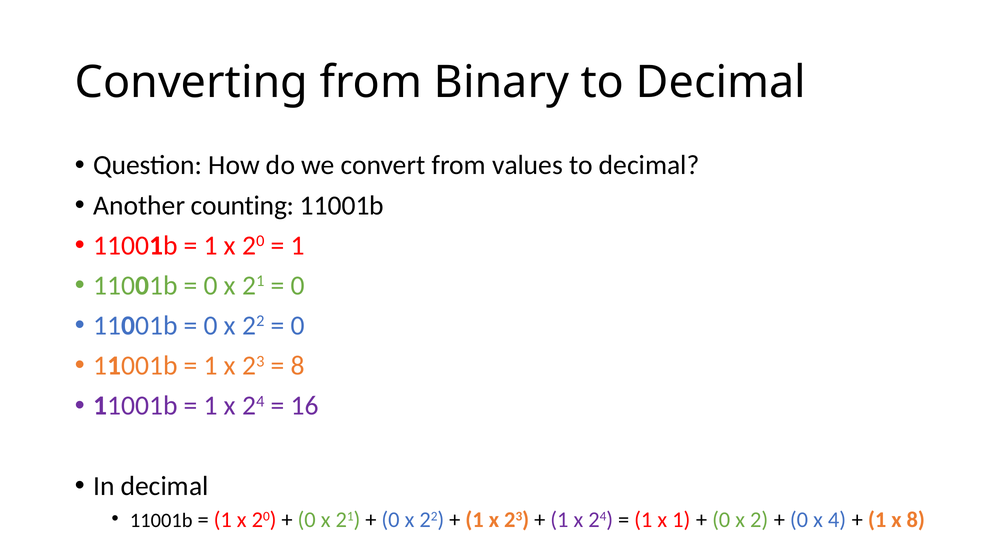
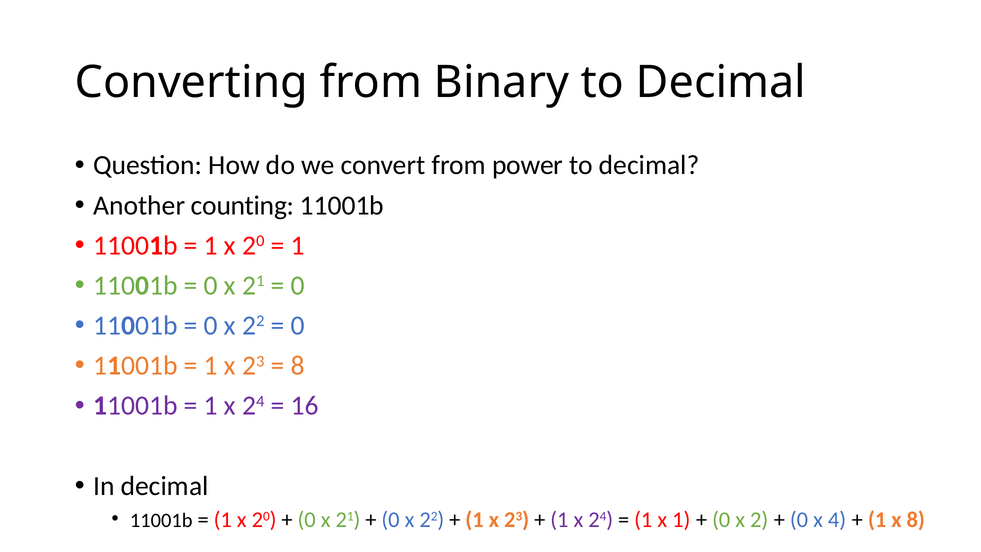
values: values -> power (528, 165)
